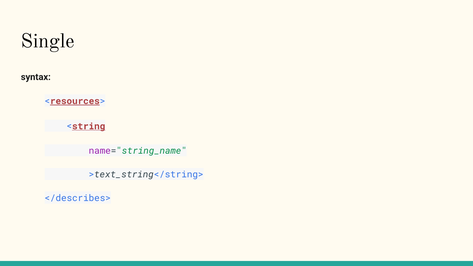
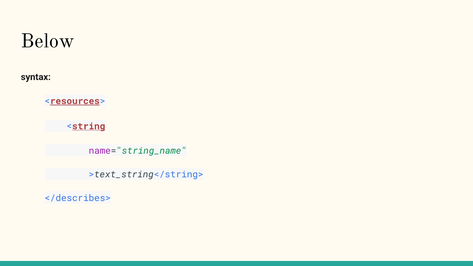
Single: Single -> Below (48, 41)
